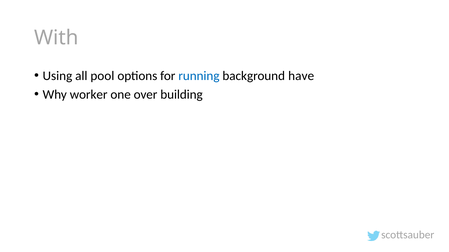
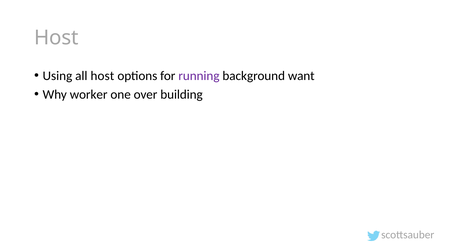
With: With -> Host (56, 38)
all pool: pool -> host (102, 76)
running colour: blue -> purple (199, 76)
have: have -> want (301, 76)
